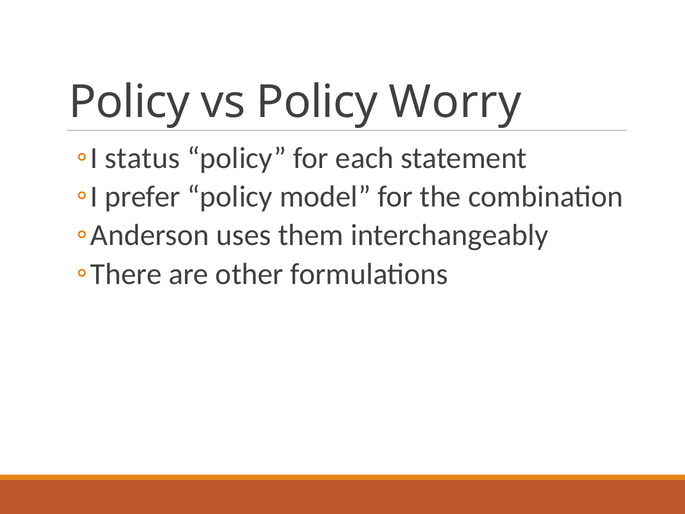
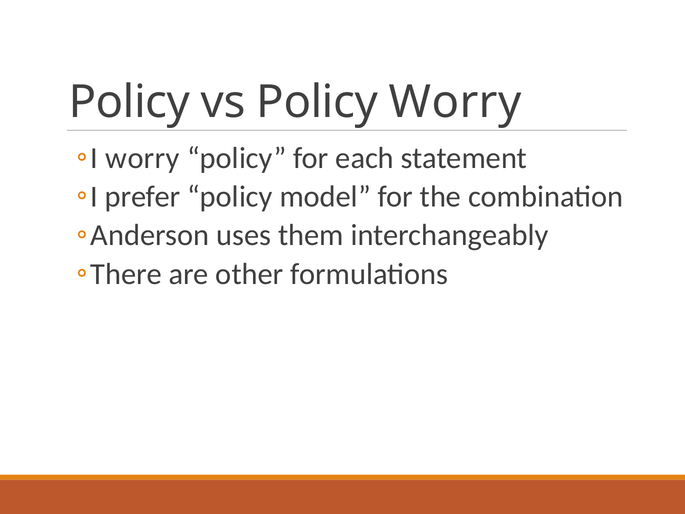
status: status -> worry (142, 158)
